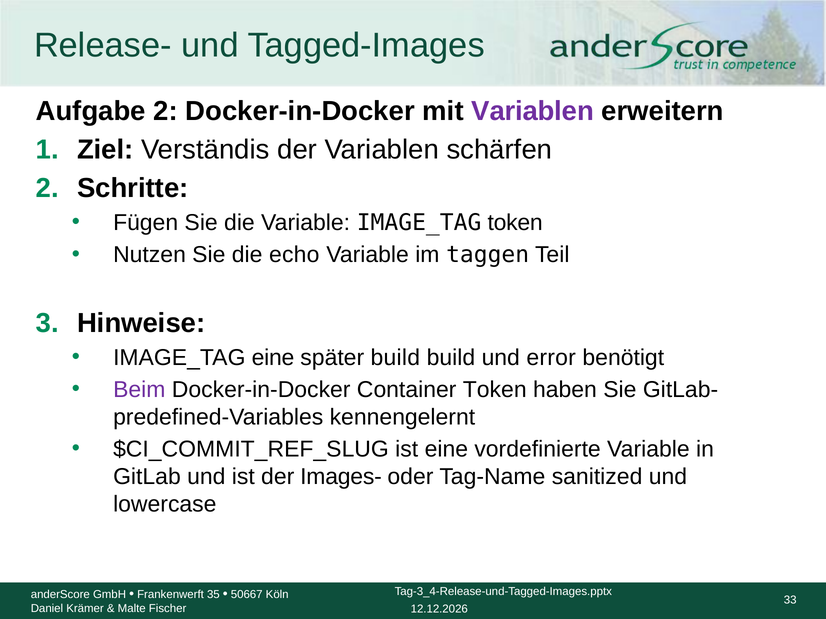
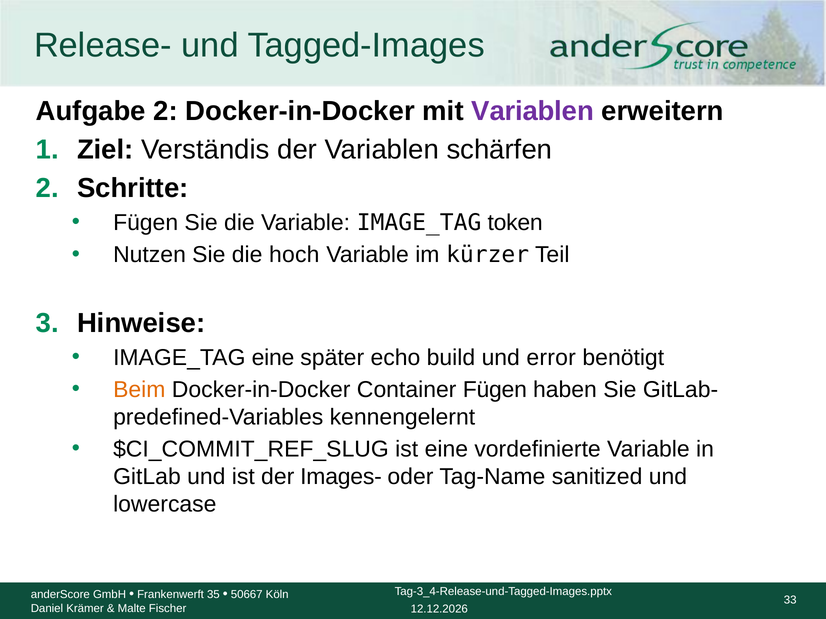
echo: echo -> hoch (294, 255)
taggen: taggen -> kürzer (488, 255)
später build: build -> echo (395, 358)
Beim colour: purple -> orange (139, 390)
Container Token: Token -> Fügen (495, 390)
